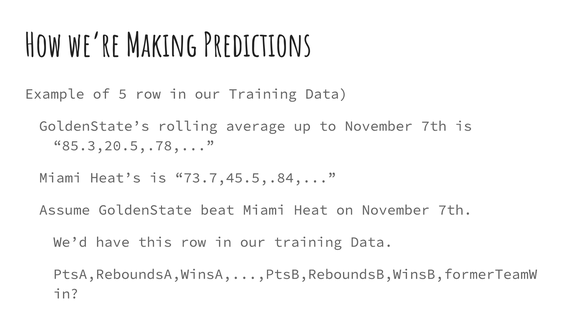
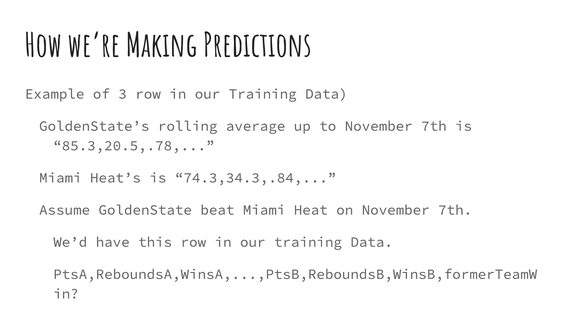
5: 5 -> 3 (123, 94)
73.7,45.5,.84: 73.7,45.5,.84 -> 74.3,34.3,.84 (256, 177)
